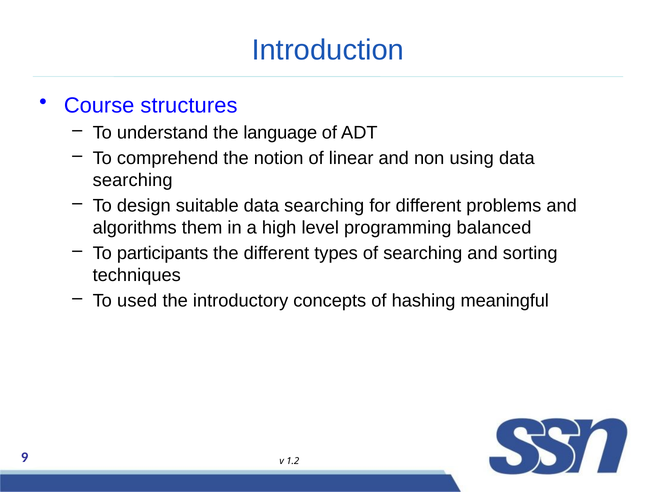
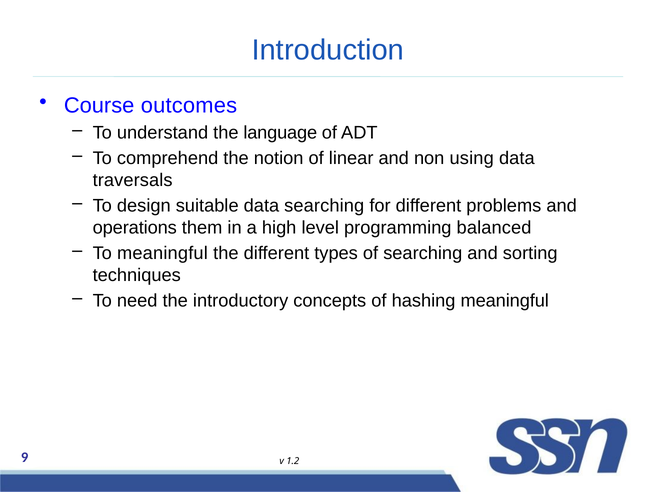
structures: structures -> outcomes (189, 105)
searching: searching -> traversals (133, 180)
algorithms: algorithms -> operations (135, 228)
To participants: participants -> meaningful (162, 253)
used: used -> need (137, 301)
